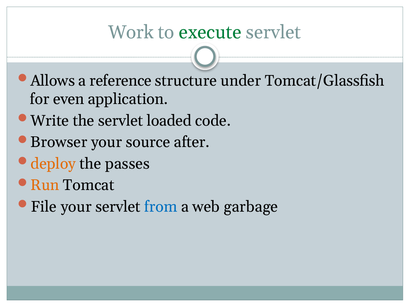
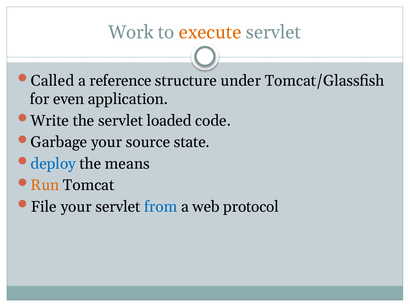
execute colour: green -> orange (210, 32)
Allows: Allows -> Called (53, 81)
Browser: Browser -> Garbage (59, 142)
after: after -> state (192, 142)
deploy colour: orange -> blue (53, 164)
passes: passes -> means (127, 164)
garbage: garbage -> protocol (251, 207)
